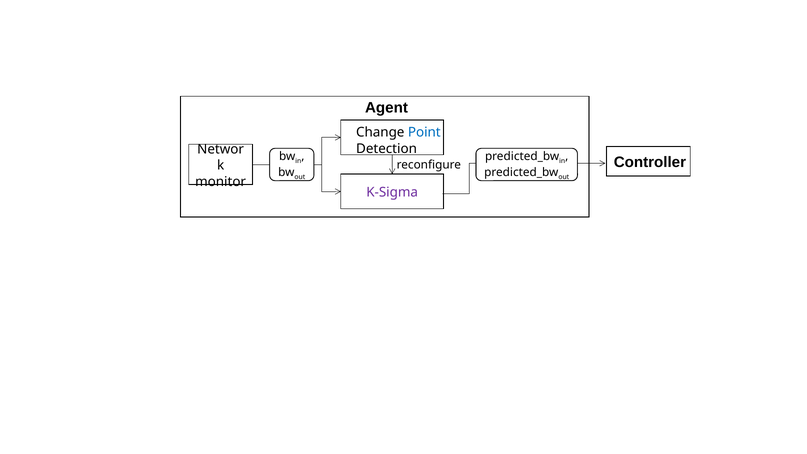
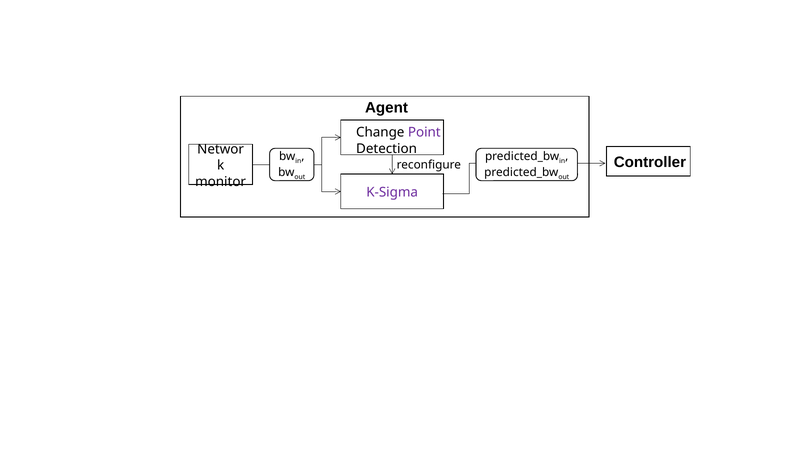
Point colour: blue -> purple (424, 132)
